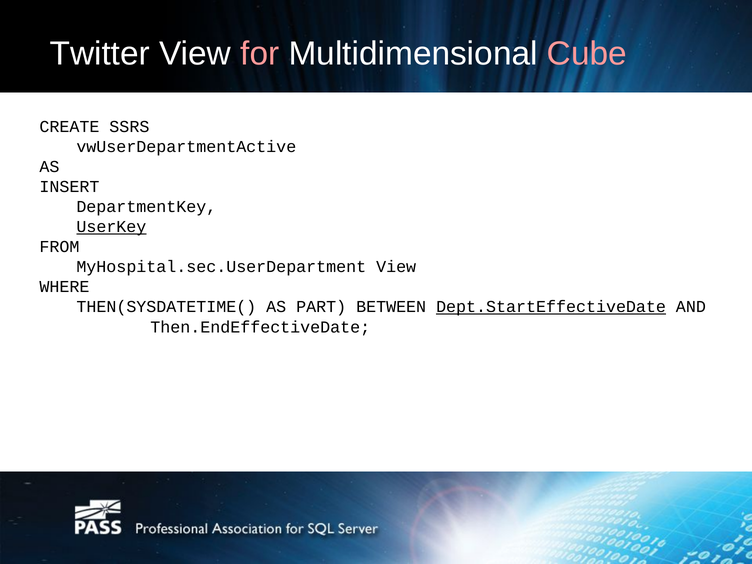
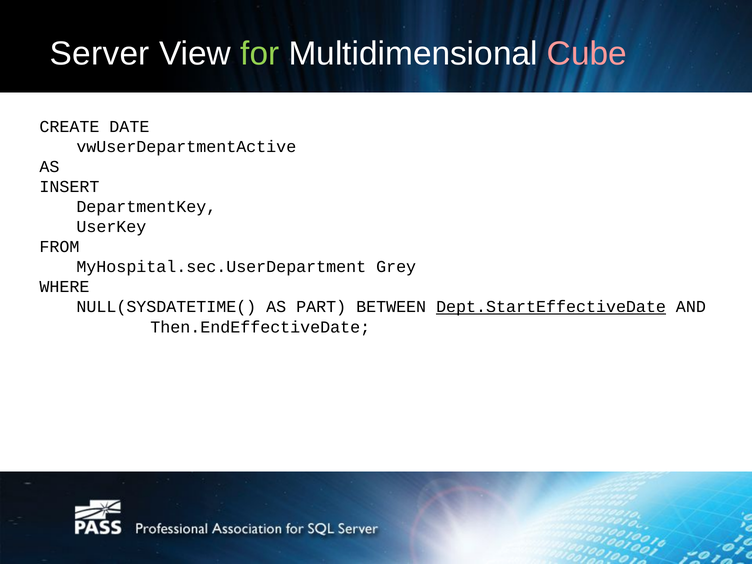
Twitter: Twitter -> Server (100, 54)
for colour: pink -> light green (260, 54)
SSRS: SSRS -> DATE (129, 127)
UserKey underline: present -> none (111, 227)
MyHospital.sec.UserDepartment View: View -> Grey (396, 267)
THEN(SYSDATETIME(: THEN(SYSDATETIME( -> NULL(SYSDATETIME( (166, 307)
